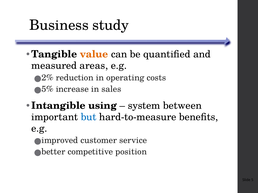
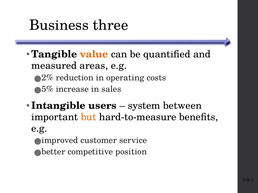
study: study -> three (110, 25)
using: using -> users (102, 106)
but colour: blue -> orange (89, 117)
